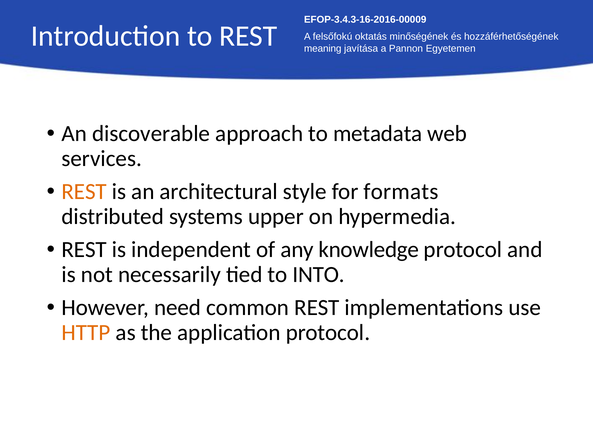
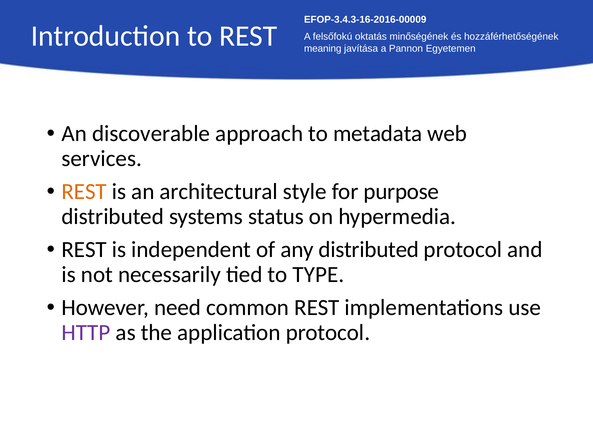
formats: formats -> purpose (401, 192)
upper: upper -> status (276, 216)
any knowledge: knowledge -> distributed (369, 250)
INTO: INTO -> TYPE (318, 274)
HTTP colour: orange -> purple (86, 332)
